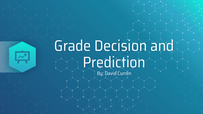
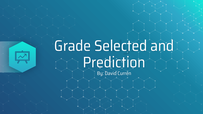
Decision: Decision -> Selected (121, 46)
